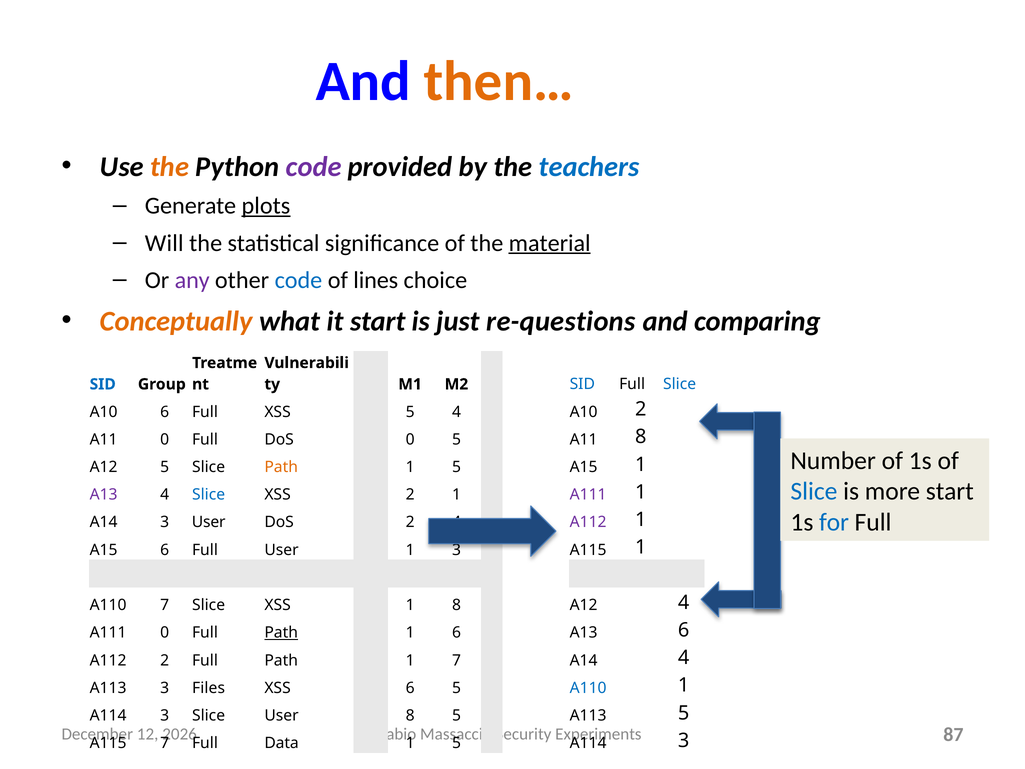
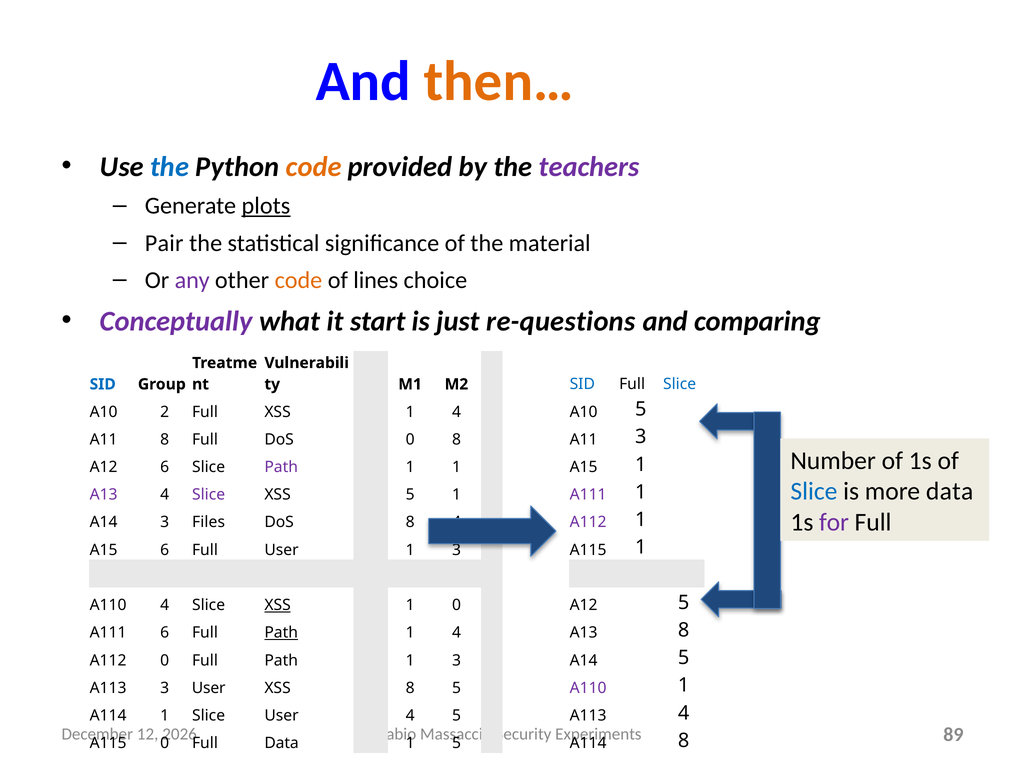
the colour: orange -> blue (170, 167)
code colour: purple -> orange (314, 167)
teachers colour: blue -> purple (589, 167)
Will: Will -> Pair (164, 243)
material underline: present -> none (550, 243)
code colour: blue -> orange (298, 280)
Conceptually colour: orange -> purple (176, 321)
A10 6: 6 -> 2 (165, 412)
Full XSS 5: 5 -> 1 (410, 412)
A10 2: 2 -> 5 (641, 409)
A11 0: 0 -> 8 (165, 439)
0 5: 5 -> 8 (457, 439)
A11 8: 8 -> 3 (641, 437)
A12 5: 5 -> 6 (165, 467)
Path colour: orange -> purple (281, 467)
5: 5 -> 1 (457, 467)
more start: start -> data (950, 491)
Slice colour: blue -> purple (209, 495)
XSS 2: 2 -> 5 (410, 495)
for colour: blue -> purple (834, 522)
3 User: User -> Files (209, 522)
DoS 2: 2 -> 8 (410, 522)
A110 7: 7 -> 4 (165, 605)
XSS underline: none -> present (278, 605)
1 8: 8 -> 0 (457, 605)
A12 4: 4 -> 5 (684, 602)
A111 0: 0 -> 6 (165, 633)
6: 6 -> 4 (457, 633)
A13 6: 6 -> 8 (684, 630)
A112 2: 2 -> 0 (165, 660)
Path 1 7: 7 -> 3 (457, 660)
A14 4: 4 -> 5 (684, 658)
3 Files: Files -> User (209, 688)
XSS 6: 6 -> 8 (410, 688)
A110 colour: blue -> purple (588, 688)
3: 3 -> 1 (165, 715)
User 8: 8 -> 4 (410, 715)
A113 5: 5 -> 4 (684, 713)
87: 87 -> 89 (953, 734)
7: 7 -> 0 (165, 743)
3: 3 -> 8 (684, 740)
